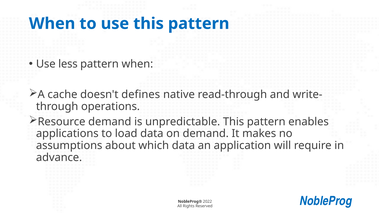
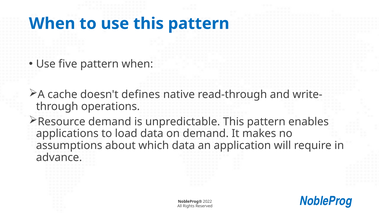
less: less -> five (68, 64)
